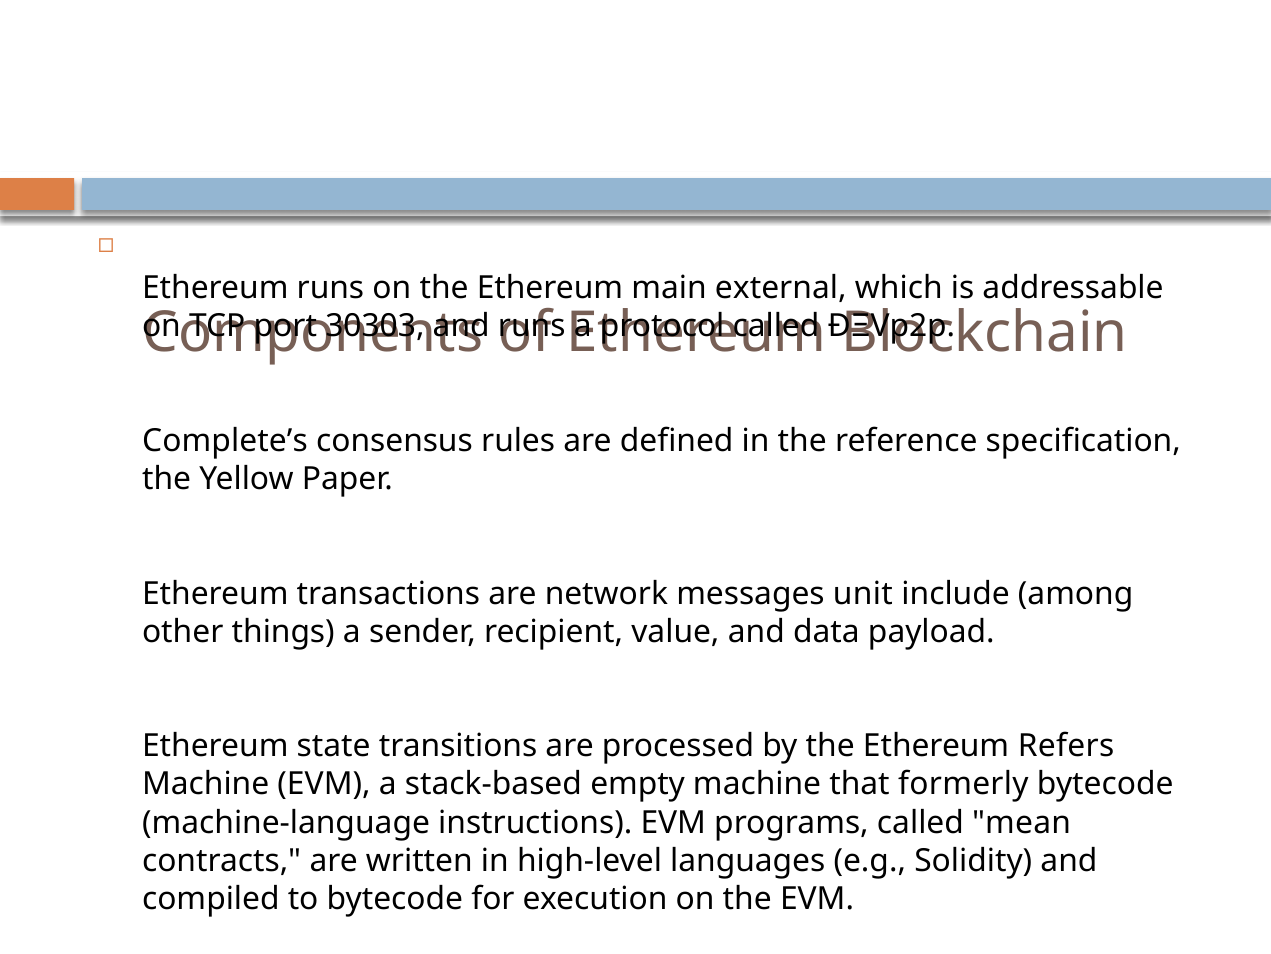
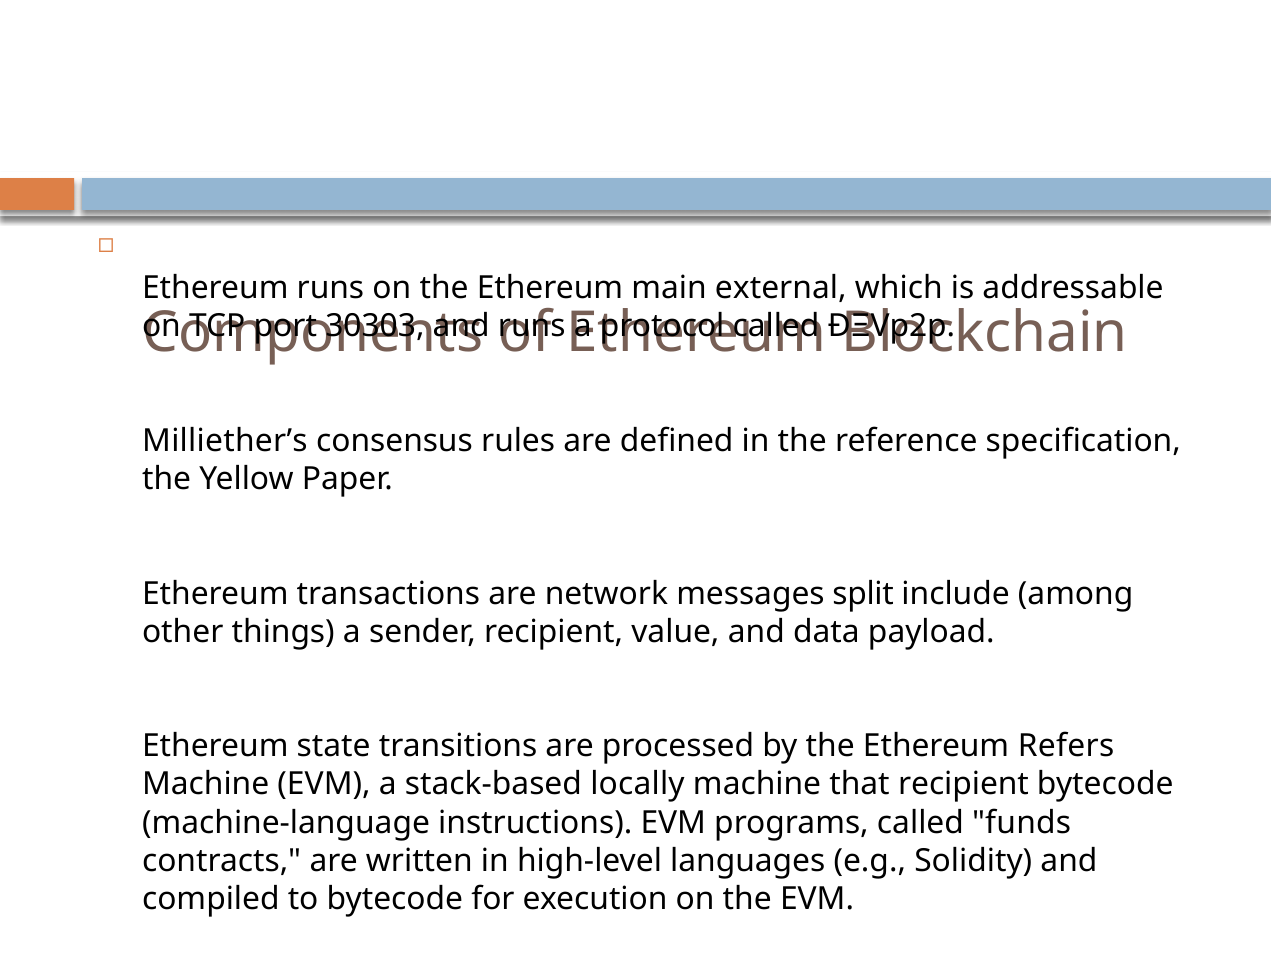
Complete’s: Complete’s -> Milliether’s (225, 441)
unit: unit -> split (863, 593)
empty: empty -> locally (637, 784)
that formerly: formerly -> recipient (964, 784)
mean: mean -> funds (1022, 822)
